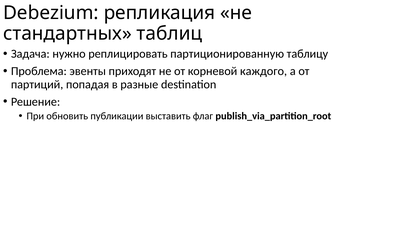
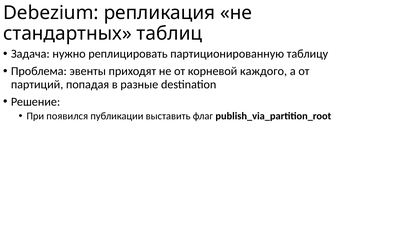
обновить: обновить -> появился (67, 116)
